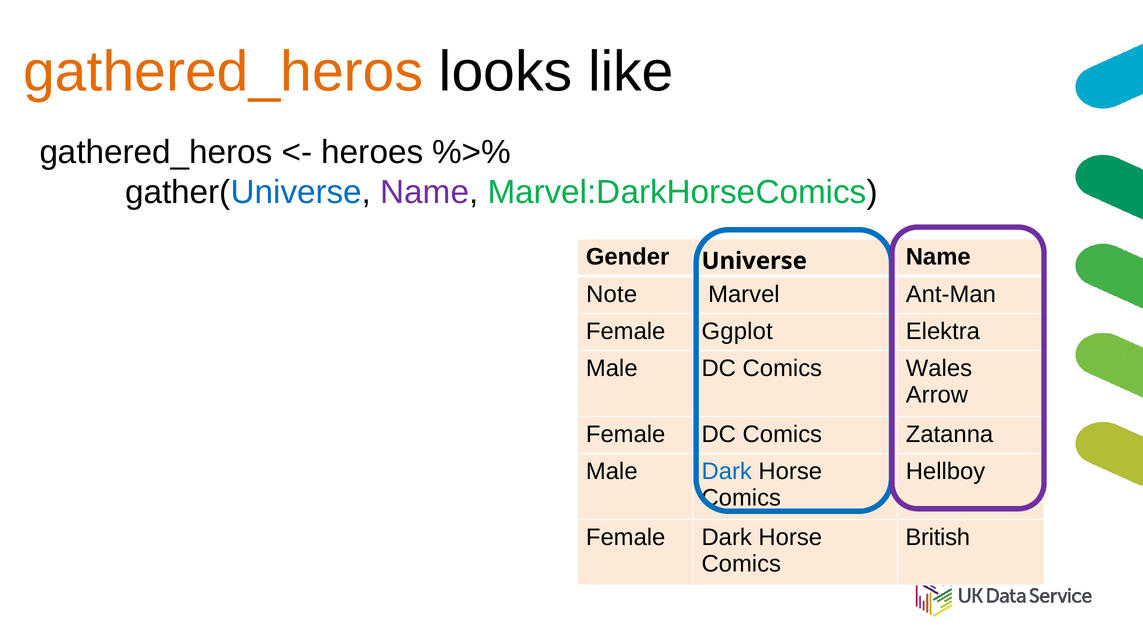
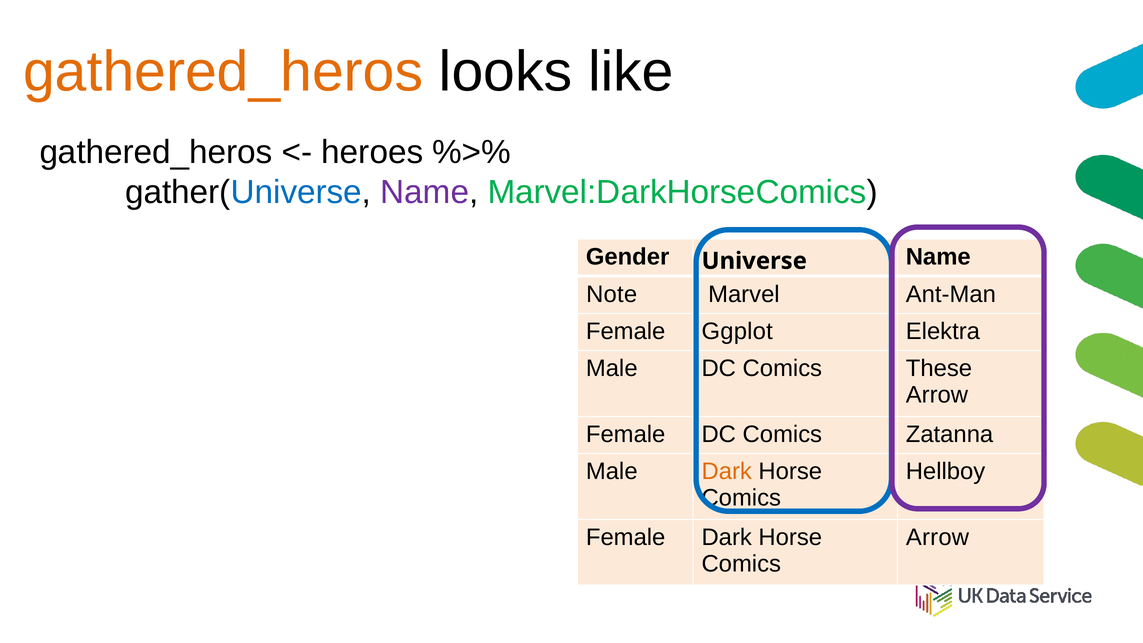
Wales: Wales -> These (939, 369)
Dark colour: blue -> orange (727, 471)
British: British -> Arrow (937, 537)
